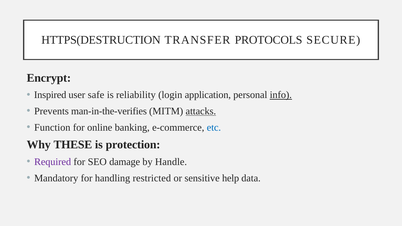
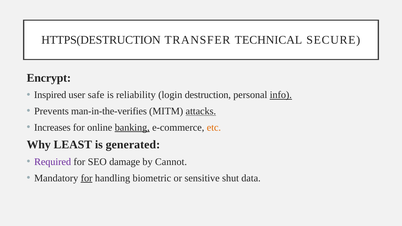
PROTOCOLS: PROTOCOLS -> TECHNICAL (268, 40)
application: application -> destruction (208, 95)
Function: Function -> Increases (52, 128)
banking underline: none -> present (132, 128)
etc colour: blue -> orange (214, 128)
THESE: THESE -> LEAST (73, 145)
protection: protection -> generated (133, 145)
Handle: Handle -> Cannot (171, 162)
for underline: none -> present (87, 178)
restricted: restricted -> biometric (152, 178)
help: help -> shut (231, 178)
